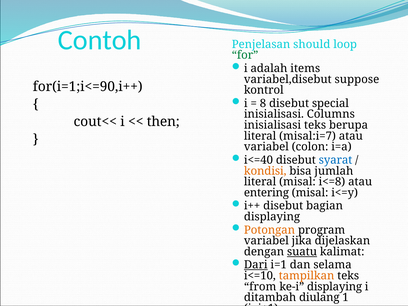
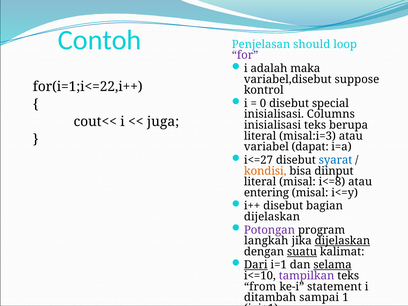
for colour: green -> purple (245, 55)
items: items -> maka (305, 68)
for(i=1;i<=90,i++: for(i=1;i<=90,i++ -> for(i=1;i<=22,i++ (88, 87)
8: 8 -> 0 (263, 103)
then: then -> juga (163, 122)
misal:i=7: misal:i=7 -> misal:i=3 (308, 136)
colon: colon -> dapat (310, 147)
i<=40: i<=40 -> i<=27 (258, 160)
jumlah: jumlah -> diinput (334, 171)
displaying: displaying -> dijelaskan (272, 217)
Potongan colour: orange -> purple (269, 230)
variabel: variabel -> langkah (266, 241)
dijelaskan underline: none -> present (342, 241)
selama underline: none -> present (333, 265)
tampilkan colour: orange -> purple (307, 276)
ke-i displaying: displaying -> statement (334, 287)
diulang: diulang -> sampai (319, 298)
